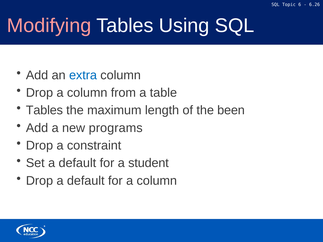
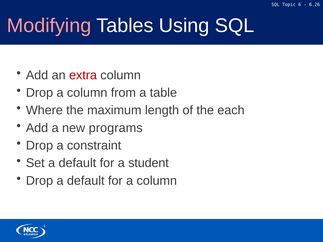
extra colour: blue -> red (83, 75)
Tables: Tables -> Where (44, 110)
been: been -> each (231, 110)
